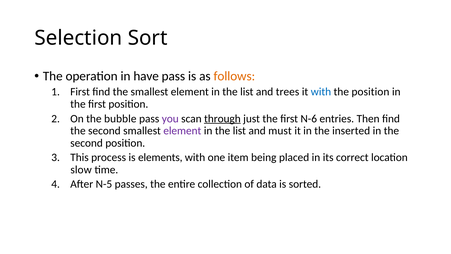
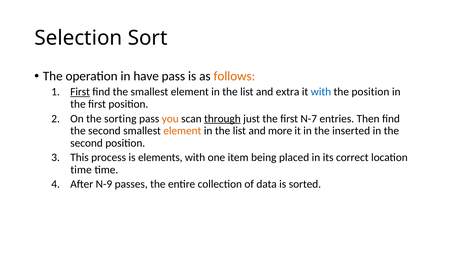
First underline: none -> present (80, 92)
trees: trees -> extra (288, 92)
bubble: bubble -> sorting (120, 118)
you colour: purple -> orange (170, 118)
N-6: N-6 -> N-7 (309, 118)
element colour: purple -> orange (182, 131)
must: must -> more (280, 131)
slow: slow -> time (81, 169)
N-5: N-5 -> N-9 (104, 184)
